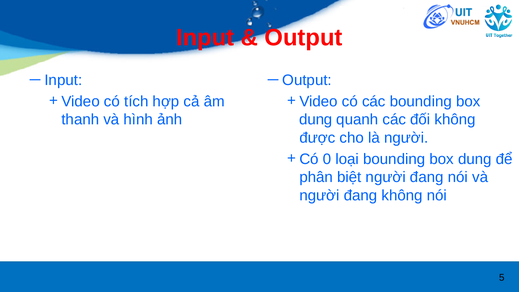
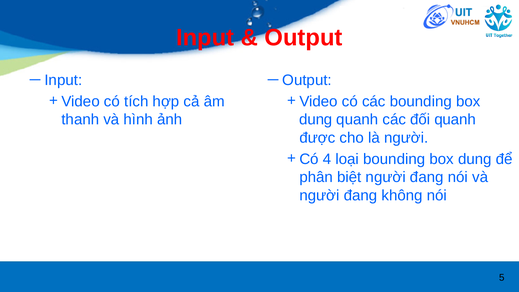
đối không: không -> quanh (455, 120)
0: 0 -> 4 (327, 159)
